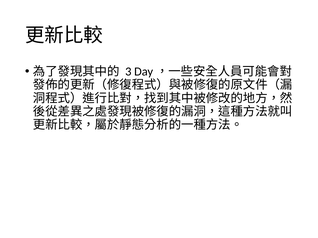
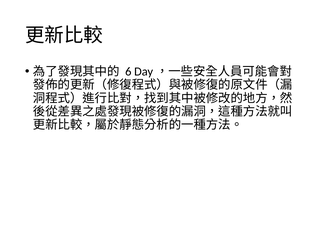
3: 3 -> 6 (128, 72)
